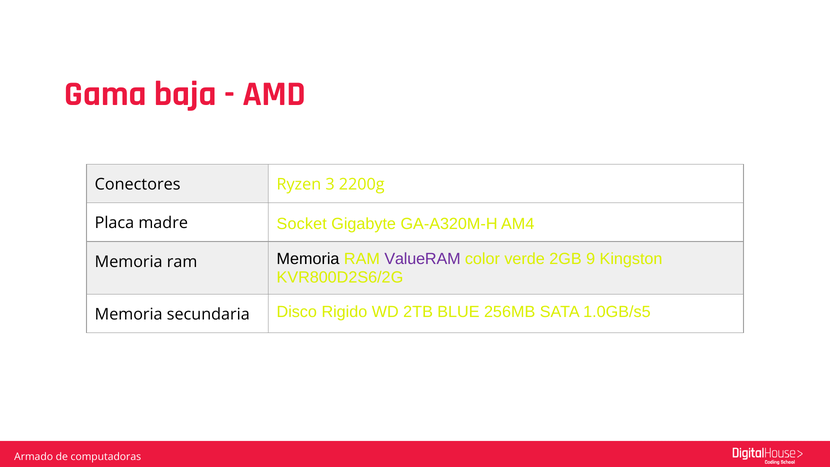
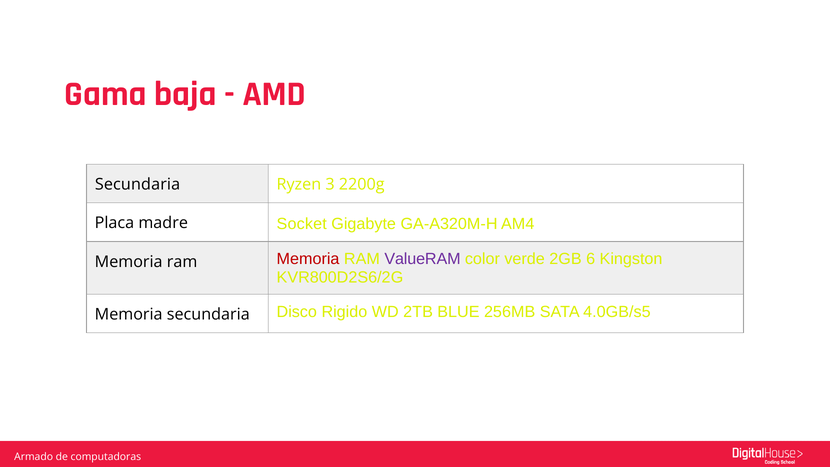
Conectores: Conectores -> Secundaria (138, 184)
Memoria colour: black -> red (308, 259)
9: 9 -> 6 (591, 259)
1.0GB/s5: 1.0GB/s5 -> 4.0GB/s5 (617, 312)
